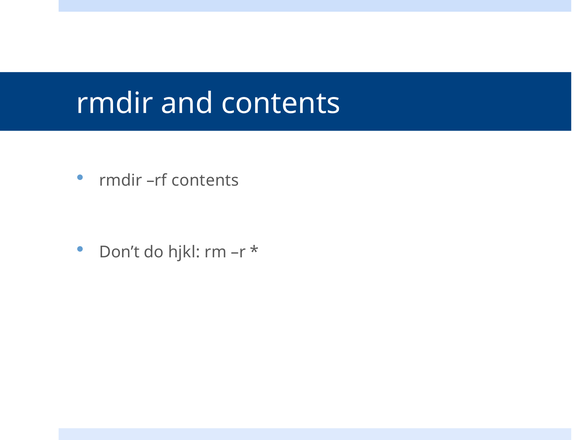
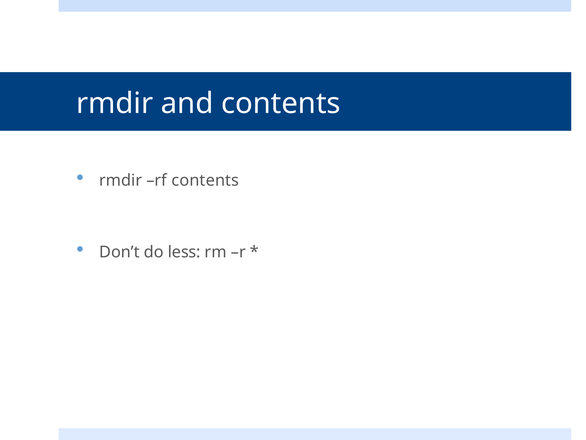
hjkl: hjkl -> less (184, 252)
